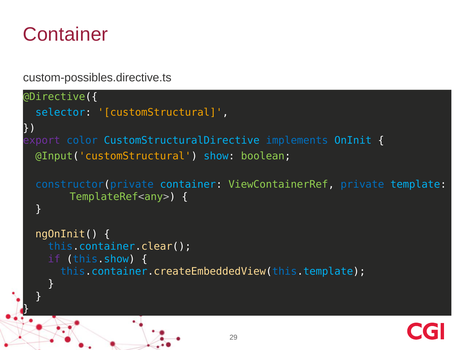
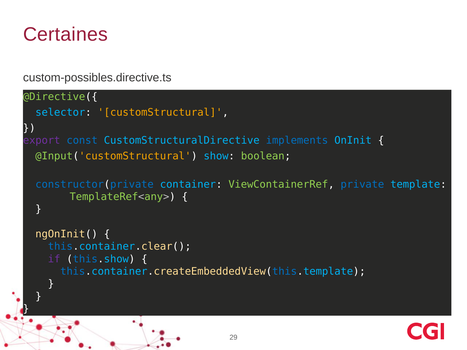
Container: Container -> Certaines (65, 34)
color: color -> const (82, 141)
